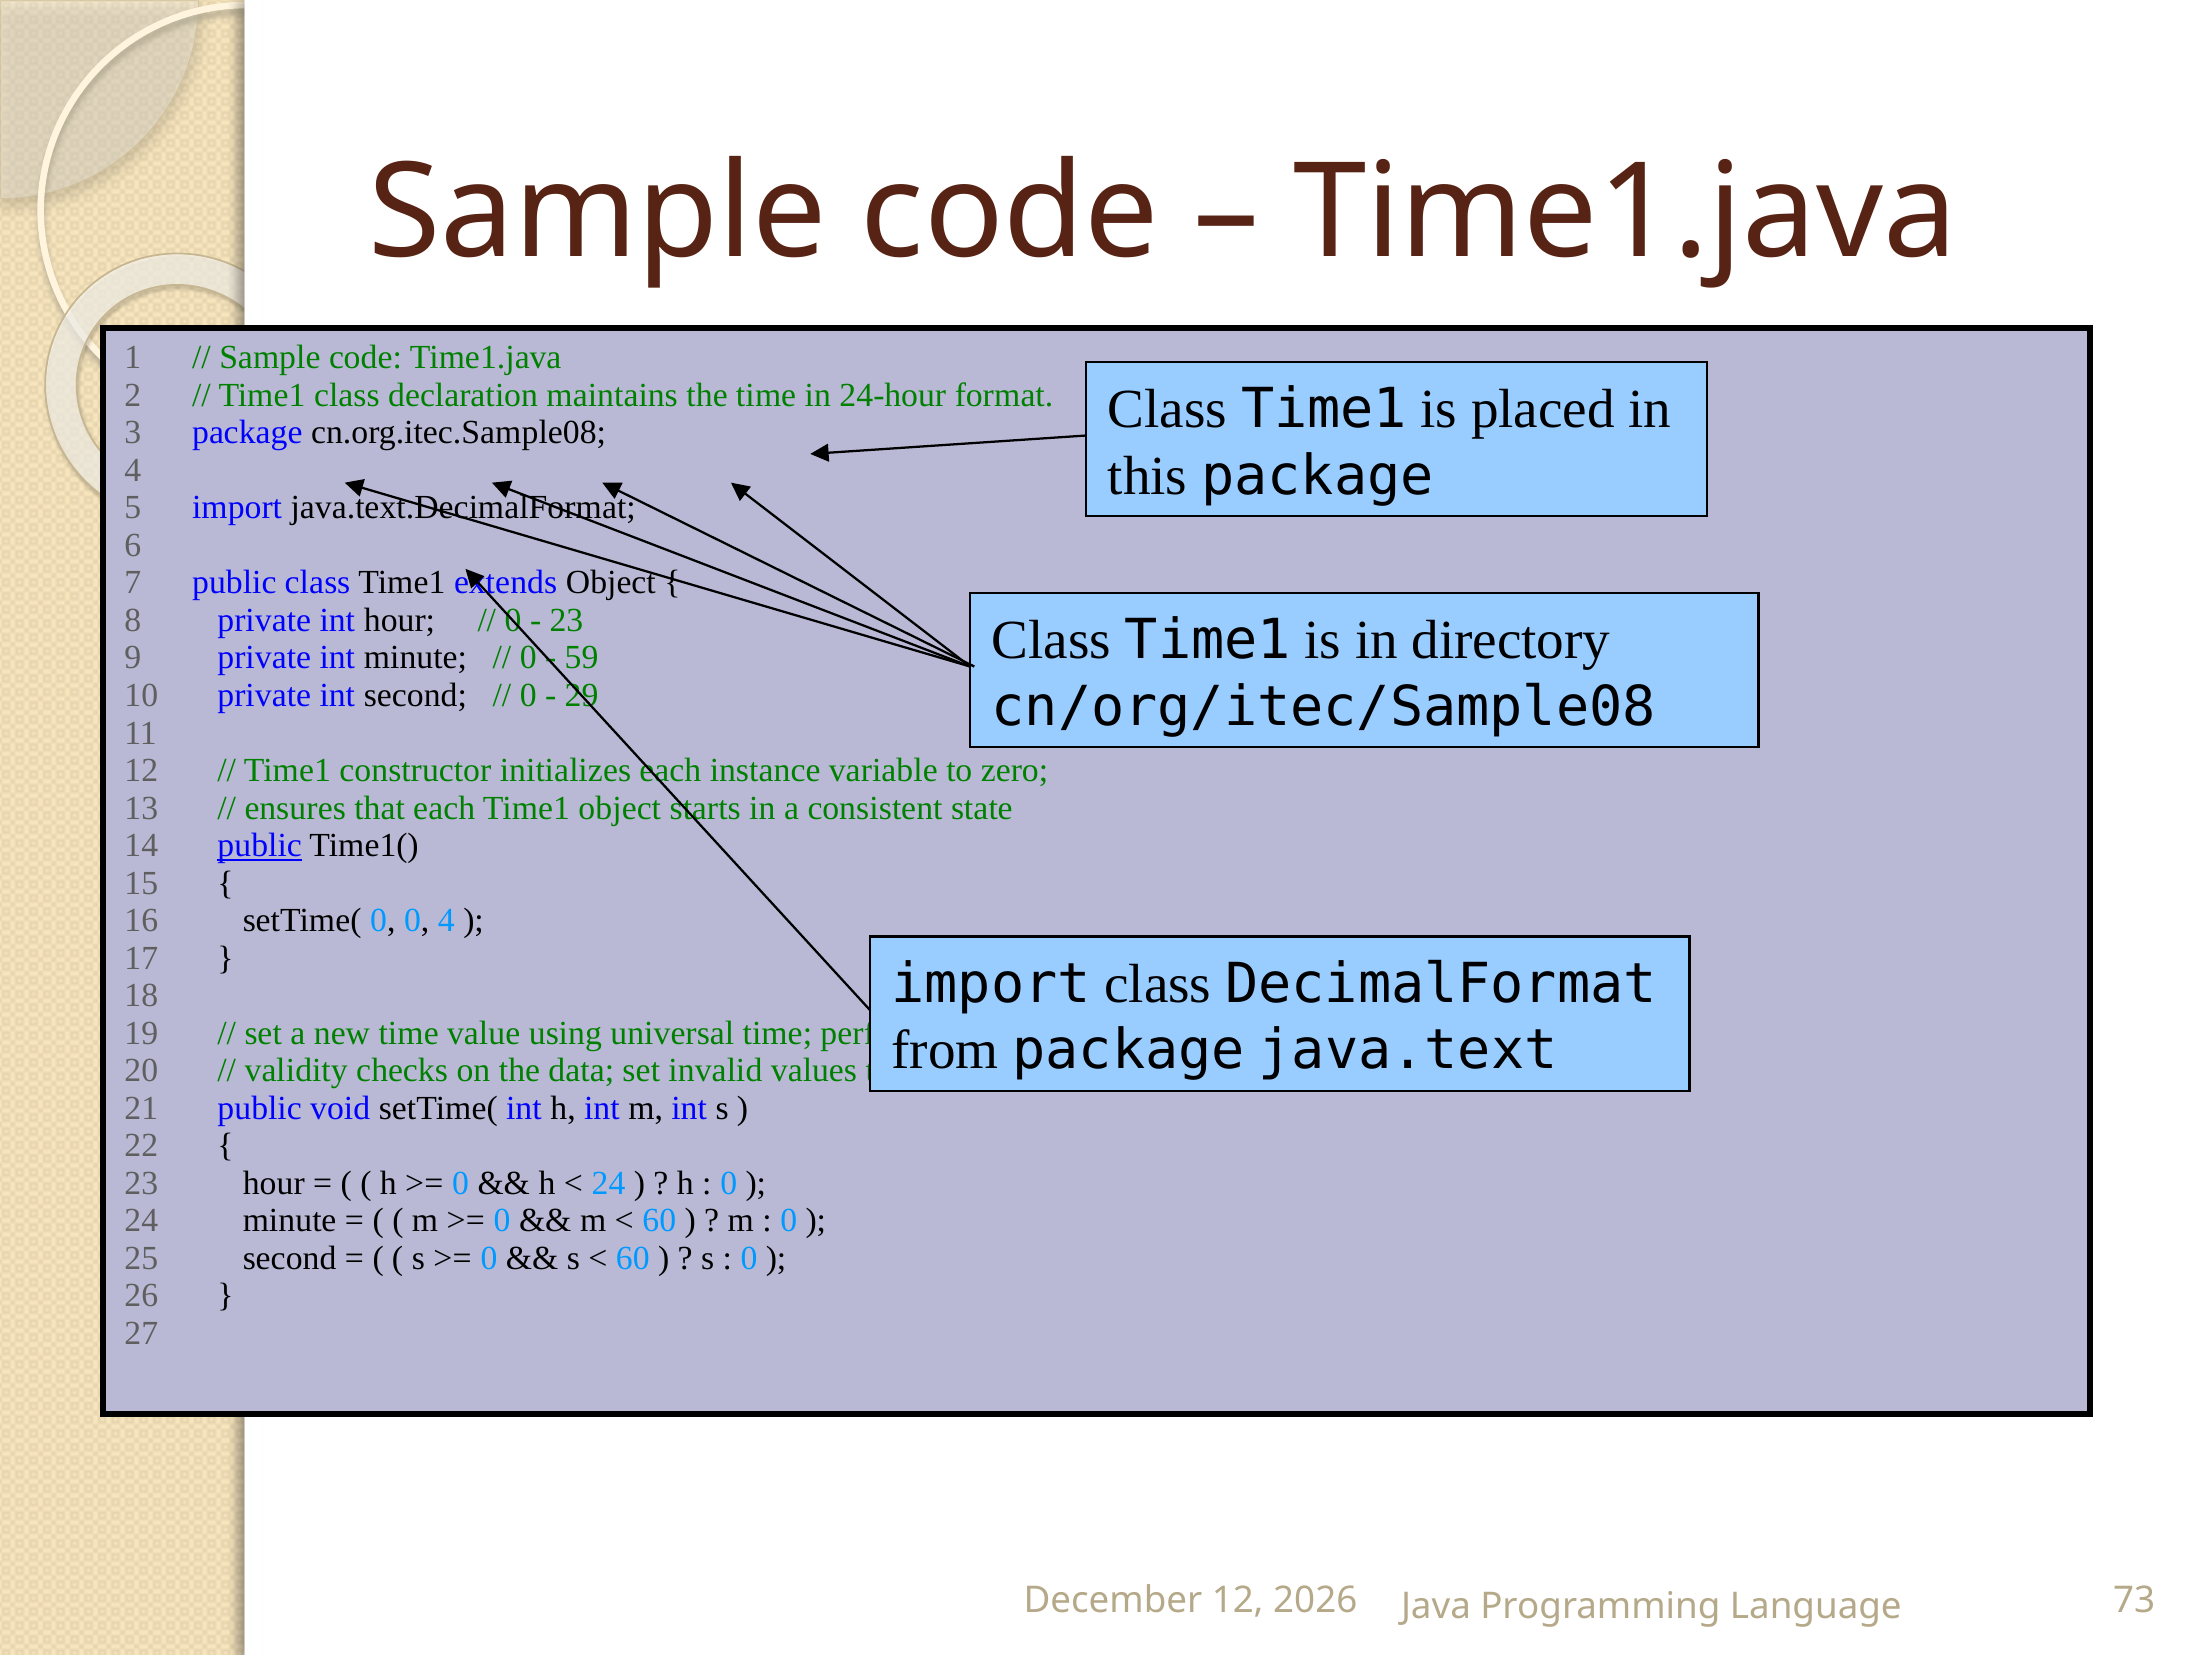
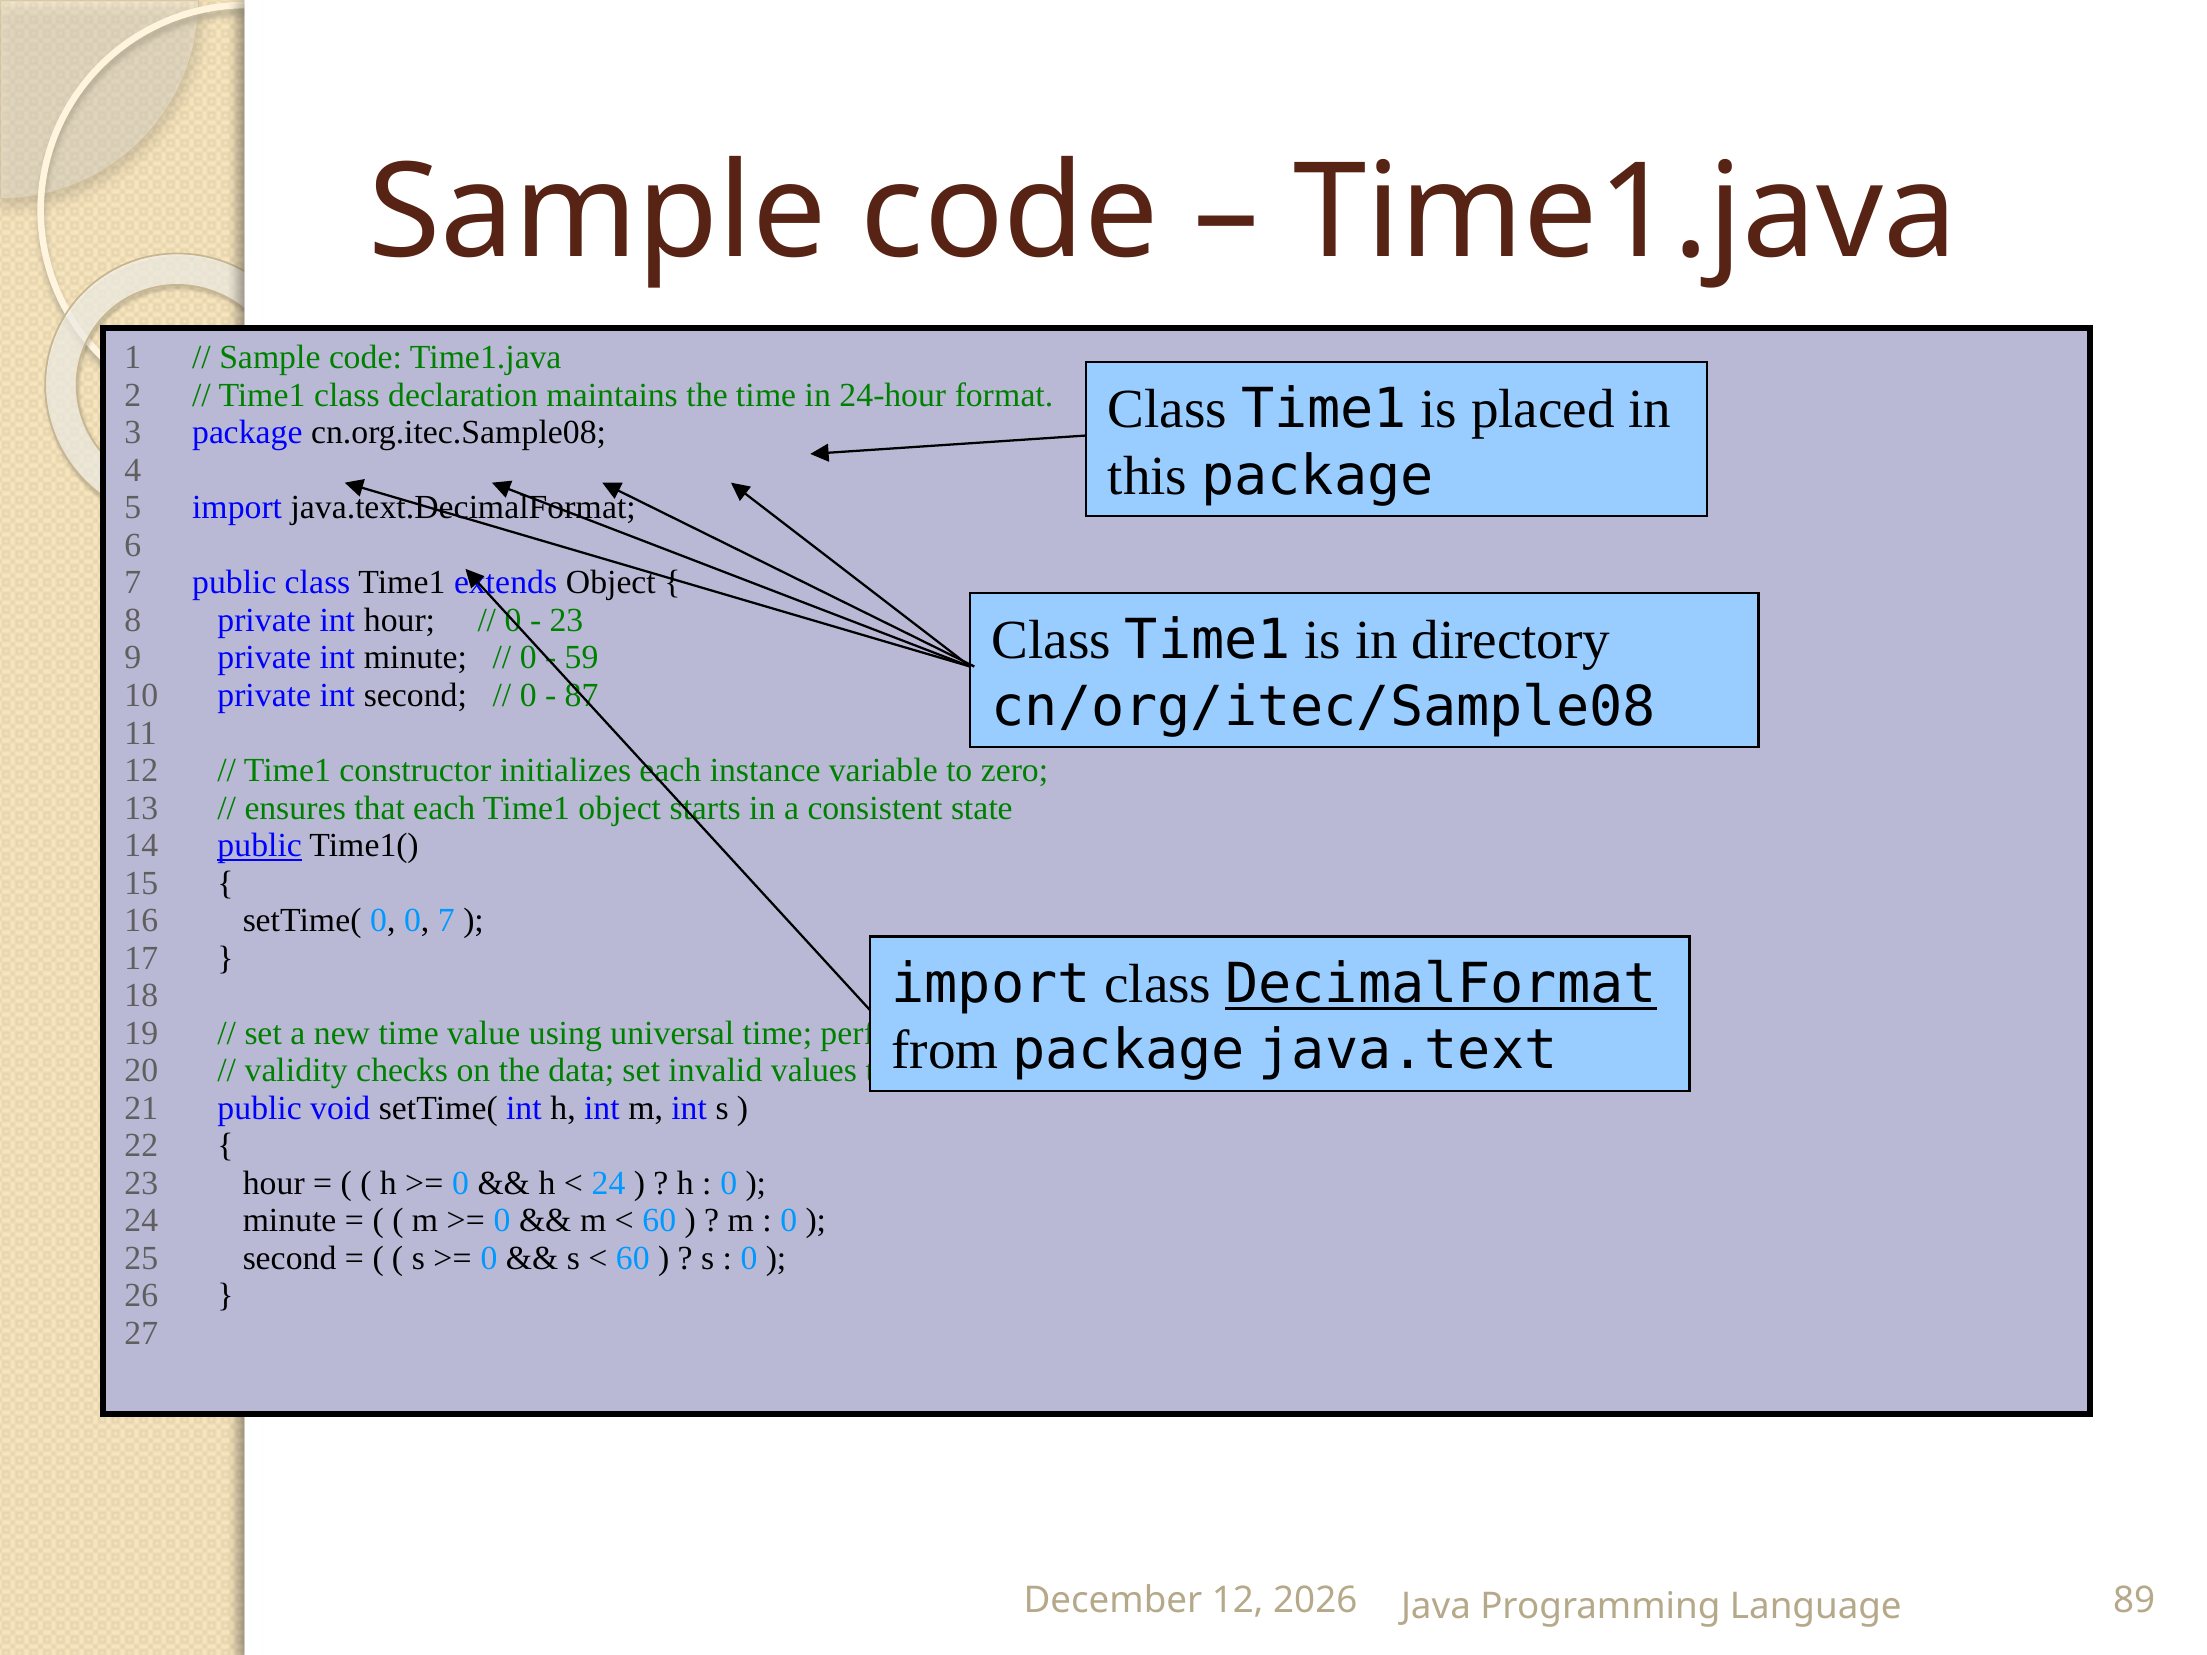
29: 29 -> 87 (582, 695)
0 4: 4 -> 7 (446, 921)
DecimalFormat underline: none -> present (1441, 985)
73: 73 -> 89 (2134, 1600)
